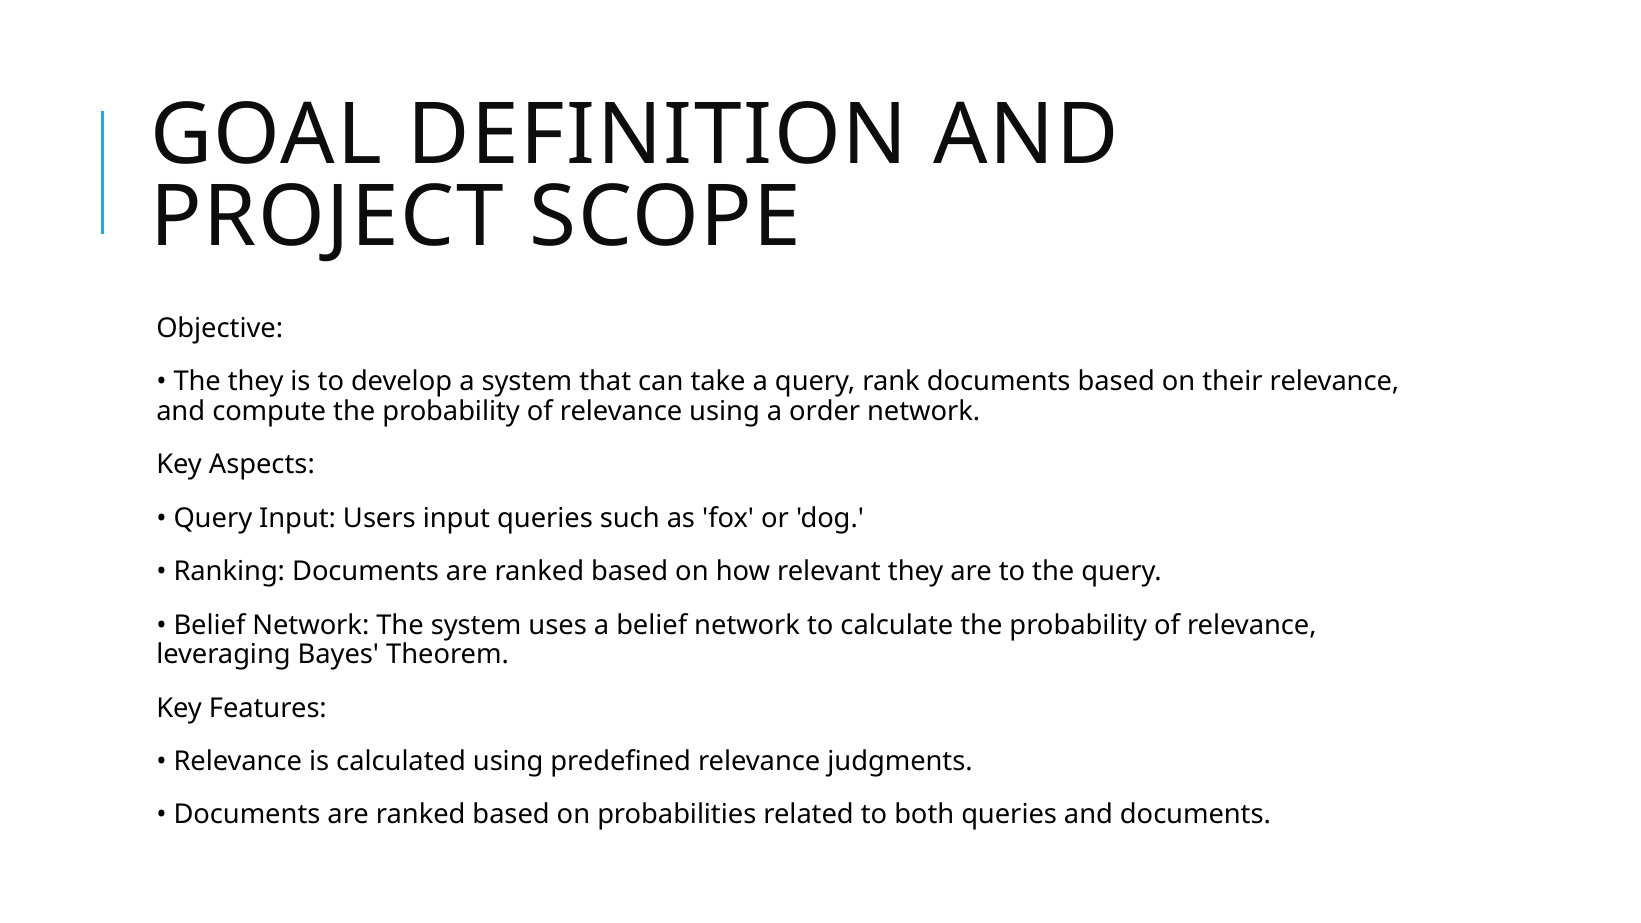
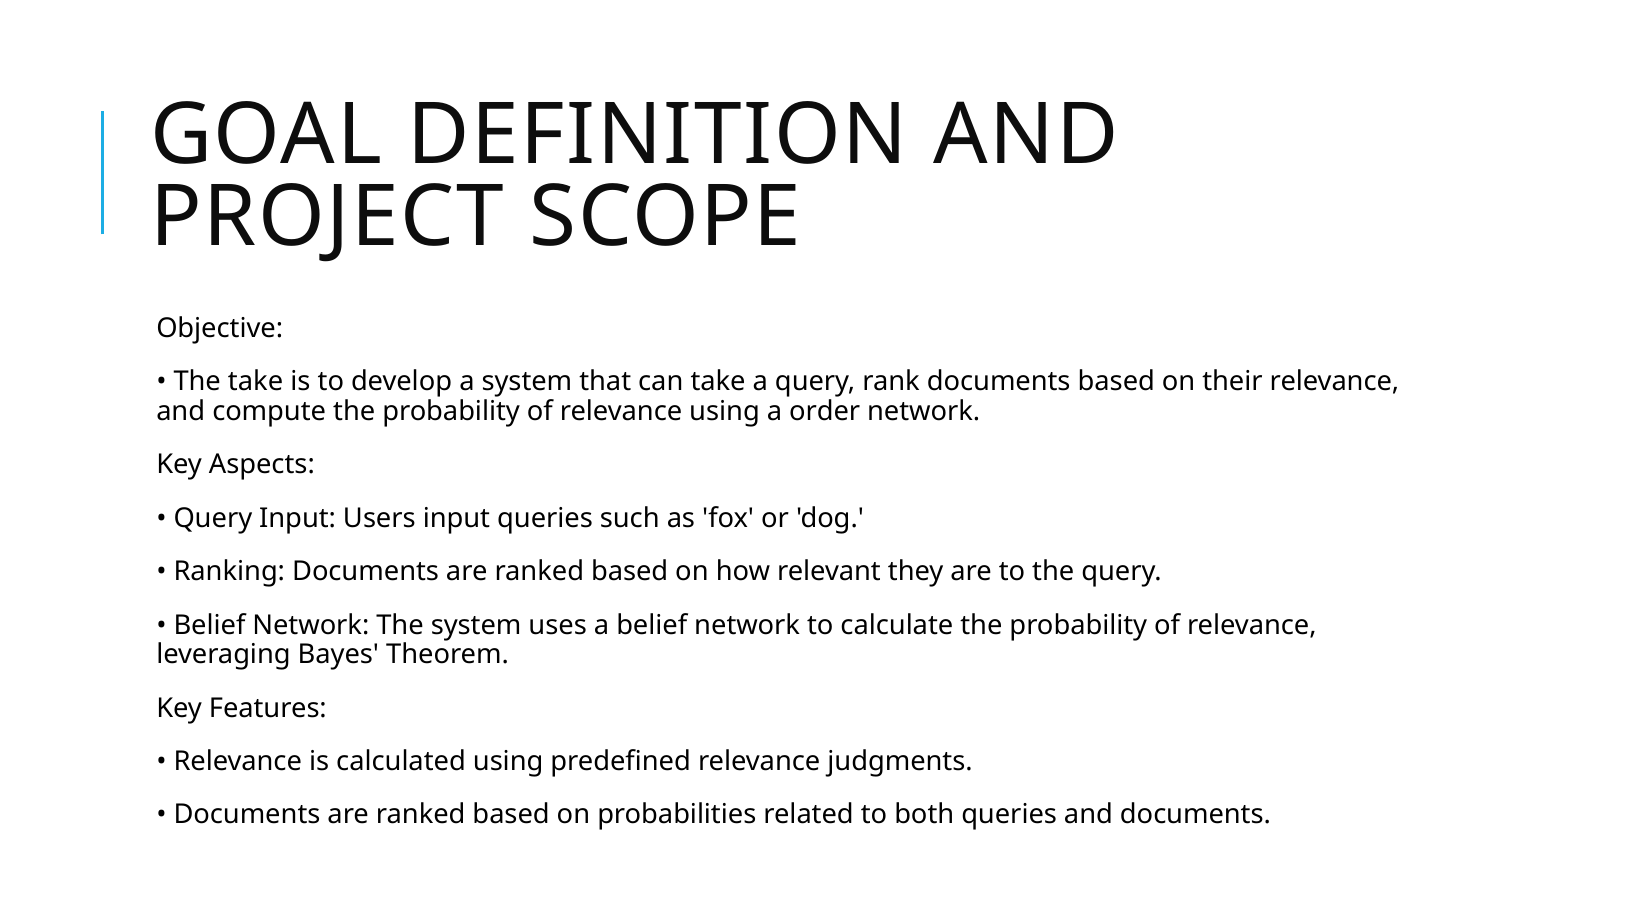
The they: they -> take (256, 382)
